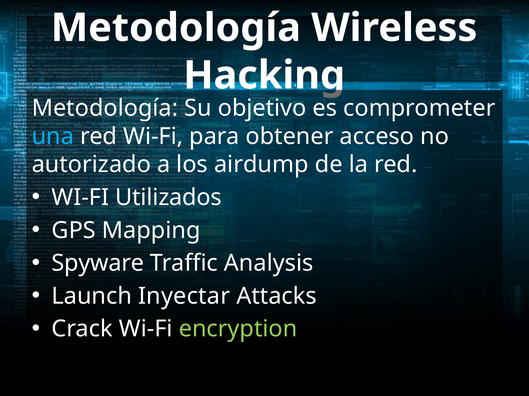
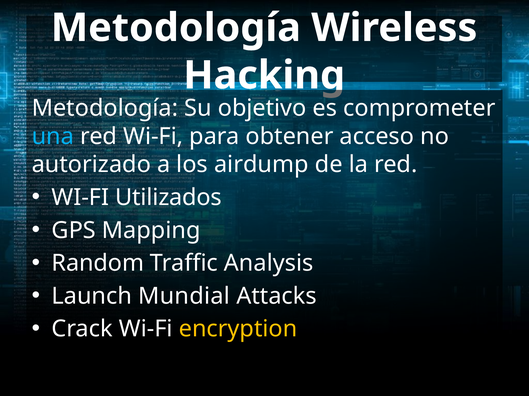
Spyware: Spyware -> Random (98, 264)
Inyectar: Inyectar -> Mundial (184, 297)
encryption colour: light green -> yellow (238, 330)
